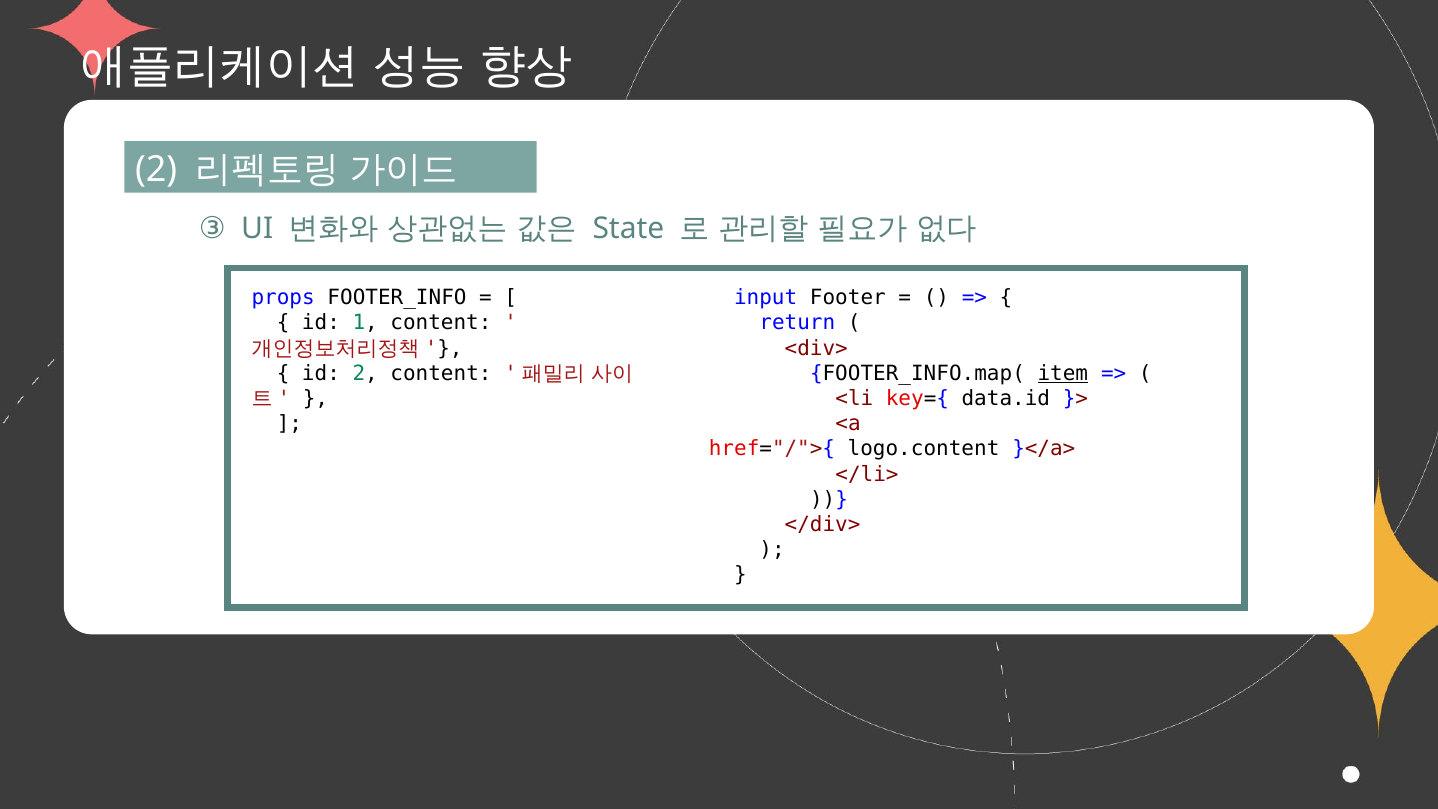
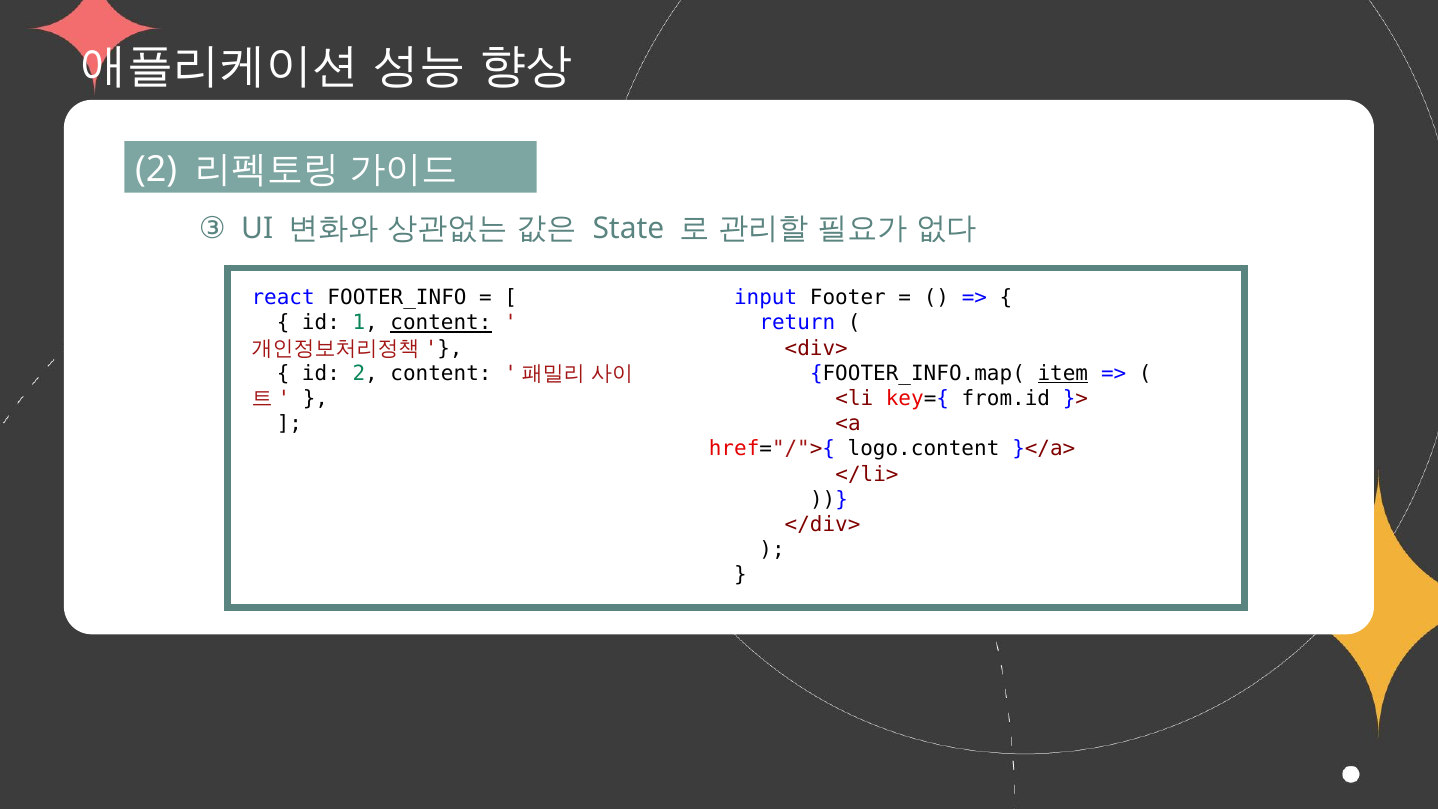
props: props -> react (283, 298)
content underline: none -> present (441, 323)
data.id: data.id -> from.id (1006, 399)
